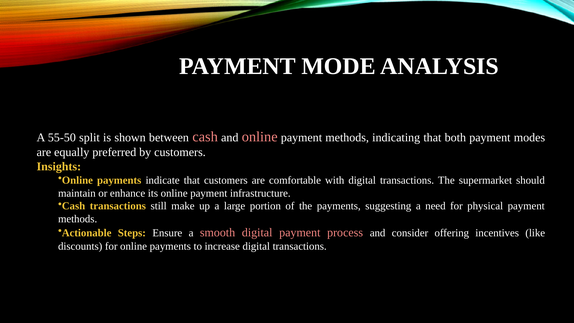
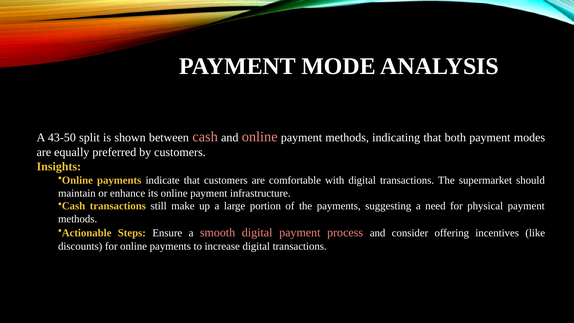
55-50: 55-50 -> 43-50 (62, 137)
